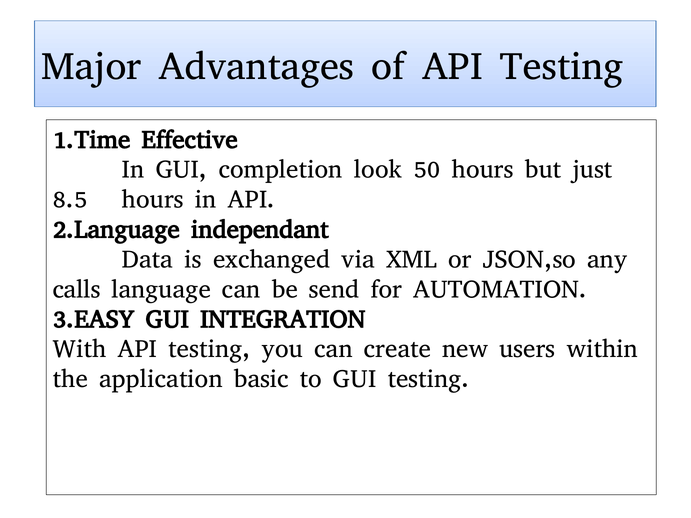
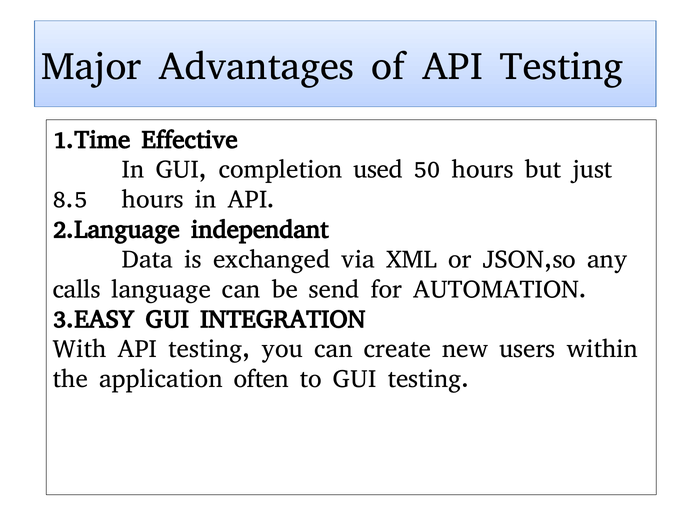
look: look -> used (378, 170)
basic: basic -> often (261, 379)
